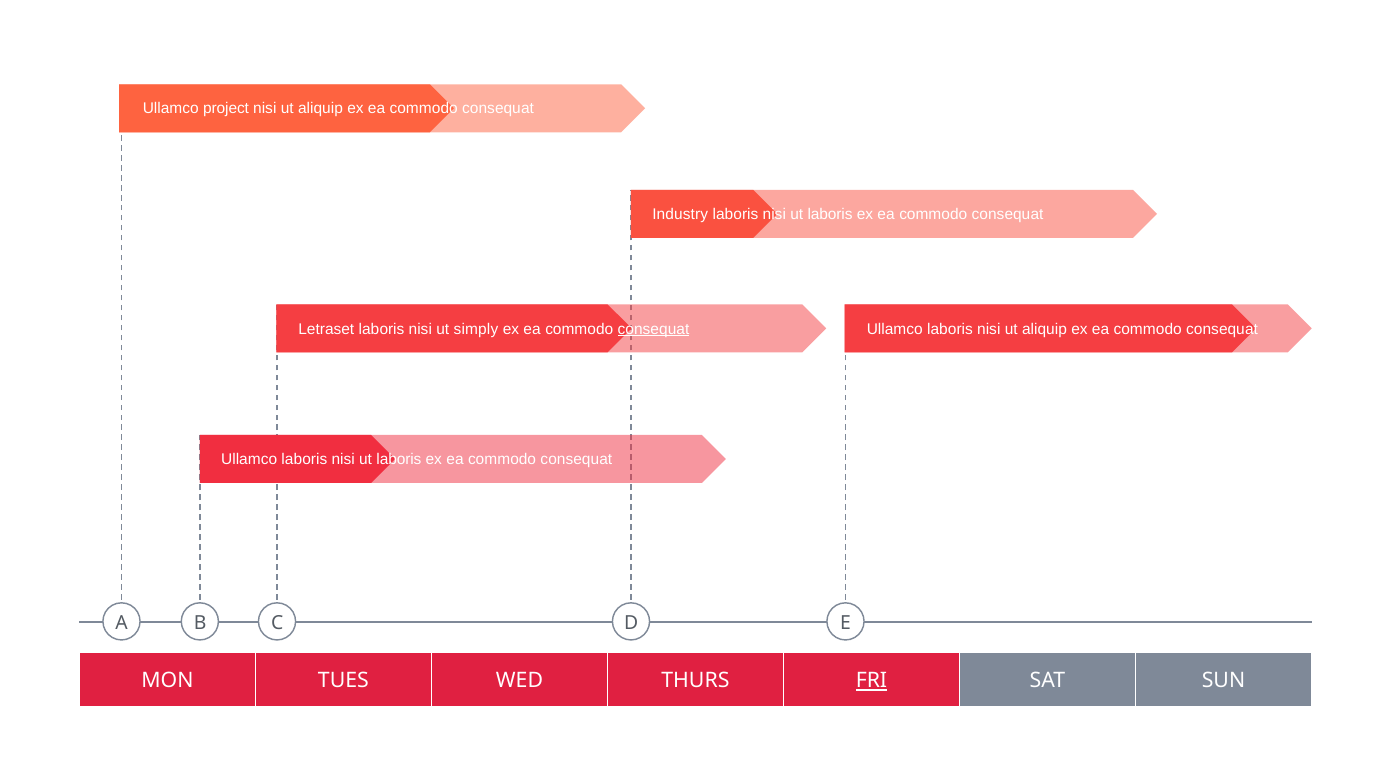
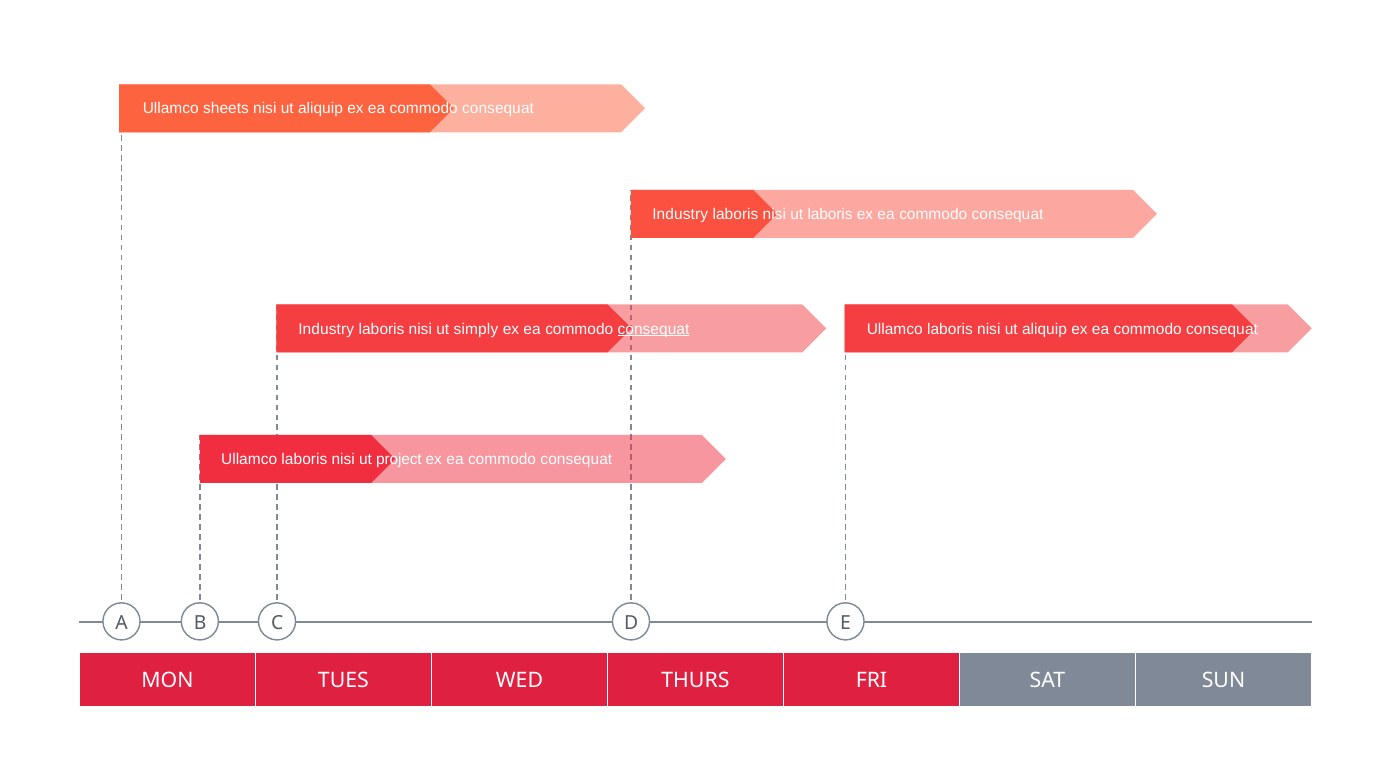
project: project -> sheets (226, 109)
Letraset: Letraset -> Industry (326, 329)
laboris: laboris -> project (399, 459)
FRI underline: present -> none (871, 681)
